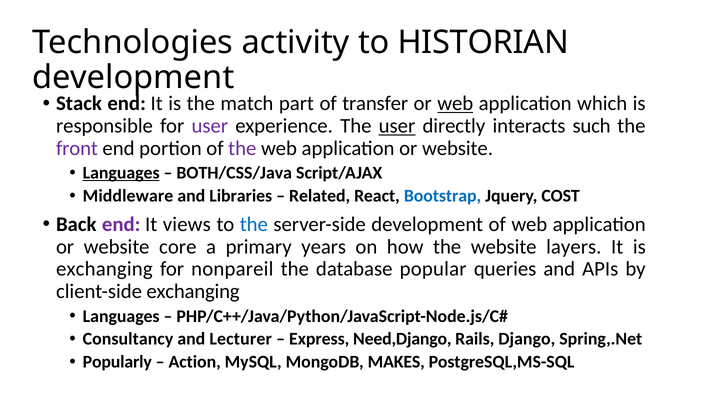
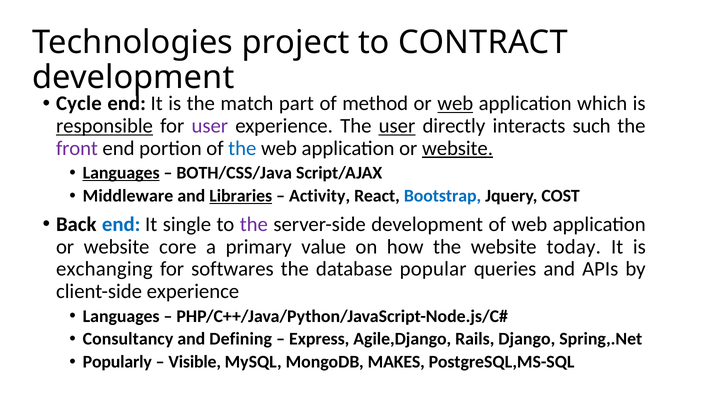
activity: activity -> project (296, 42)
HISTORIAN: HISTORIAN -> CONTRACT (483, 42)
Stack: Stack -> Cycle (79, 103)
transfer: transfer -> method (375, 103)
responsible underline: none -> present (104, 126)
the colour: purple -> blue (242, 148)
website underline: none -> present (457, 148)
Libraries underline: none -> present (241, 196)
Related: Related -> Activity (320, 196)
end colour: purple -> blue (121, 224)
views: views -> single (187, 224)
the colour: blue -> purple (254, 224)
years: years -> value (324, 246)
layers: layers -> today (574, 246)
nonpareil: nonpareil -> softwares (232, 269)
client-side exchanging: exchanging -> experience (193, 291)
Lecturer: Lecturer -> Defining (241, 339)
Need,Django: Need,Django -> Agile,Django (402, 339)
Action: Action -> Visible (195, 362)
